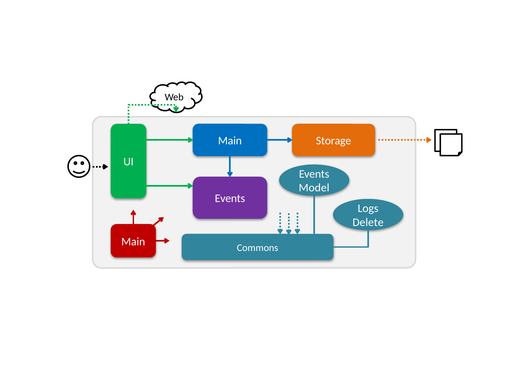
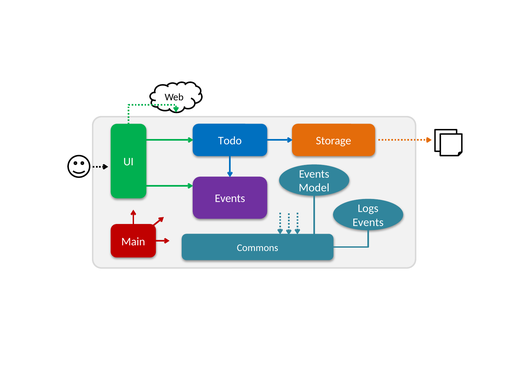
Main: Main -> Todo (230, 141)
Delete: Delete -> Events (368, 222)
